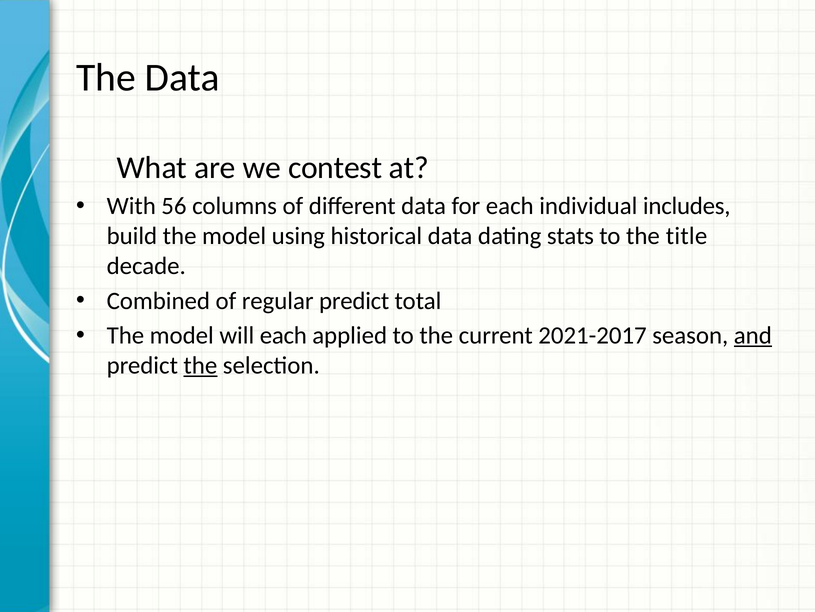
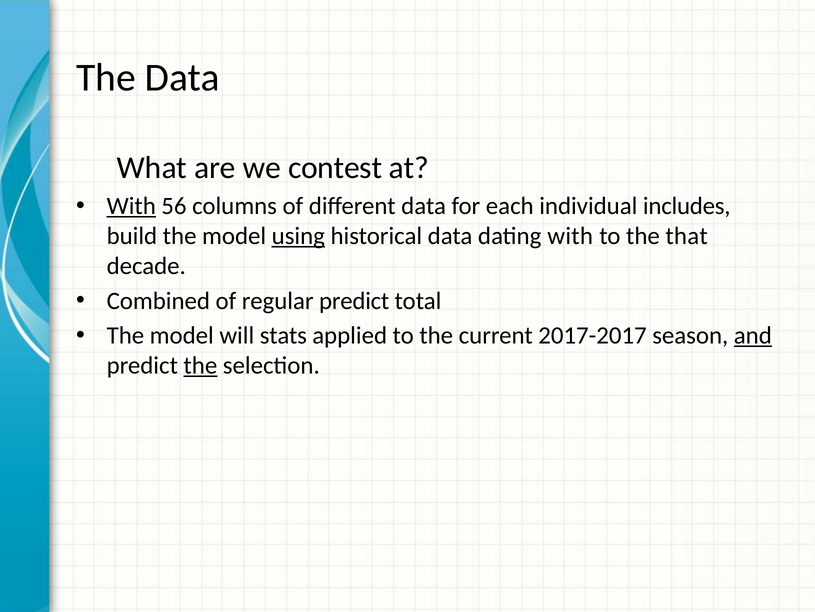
With underline: none -> present (131, 206)
using underline: none -> present (298, 236)
dating stats: stats -> with (570, 236)
title: title -> that (687, 236)
will each: each -> stats (283, 335)
2021-2017: 2021-2017 -> 2017-2017 (593, 335)
